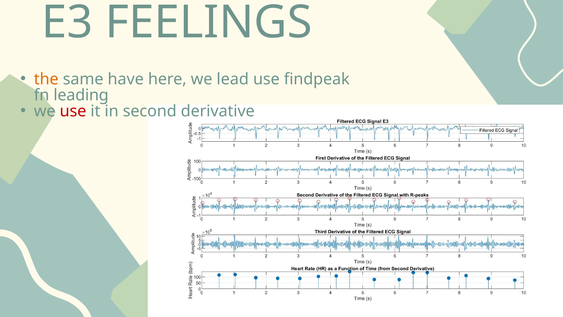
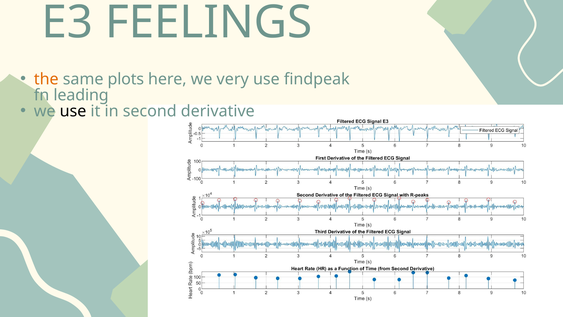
have: have -> plots (126, 79)
lead: lead -> very (233, 79)
use colour: red -> black (73, 111)
